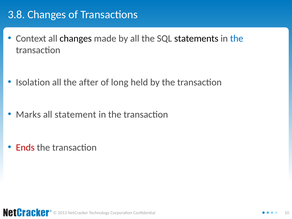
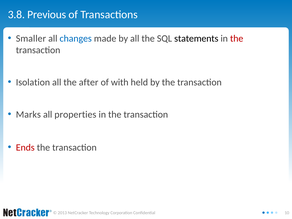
3.8 Changes: Changes -> Previous (47, 14)
Context: Context -> Smaller (31, 38)
changes colour: black -> blue (76, 38)
the colour: blue -> red (237, 38)
long: long -> with (120, 82)
statement: statement -> properties (75, 114)
